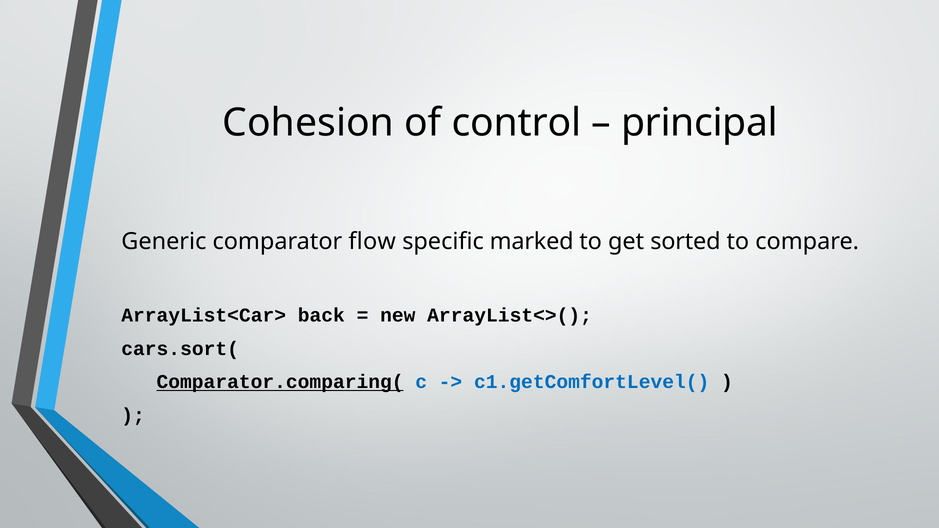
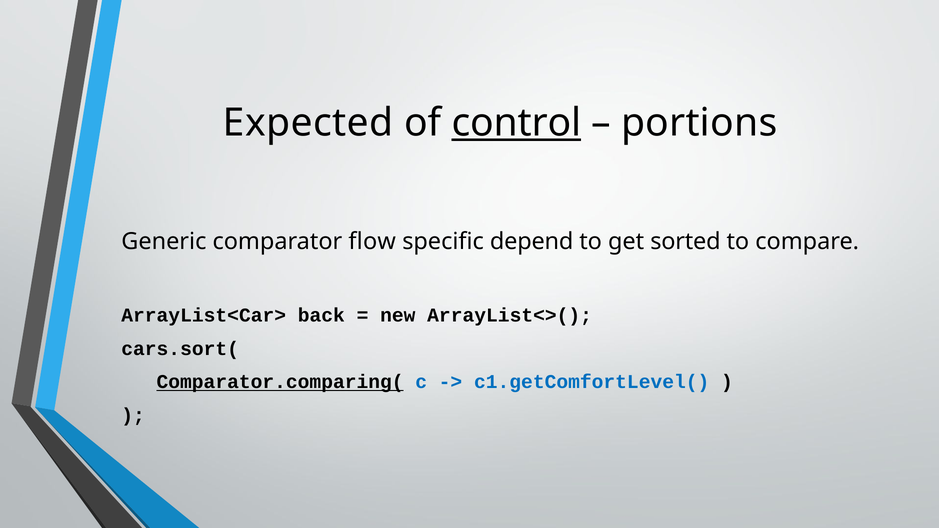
Cohesion: Cohesion -> Expected (308, 123)
control underline: none -> present (516, 123)
principal: principal -> portions (699, 123)
marked: marked -> depend (532, 241)
